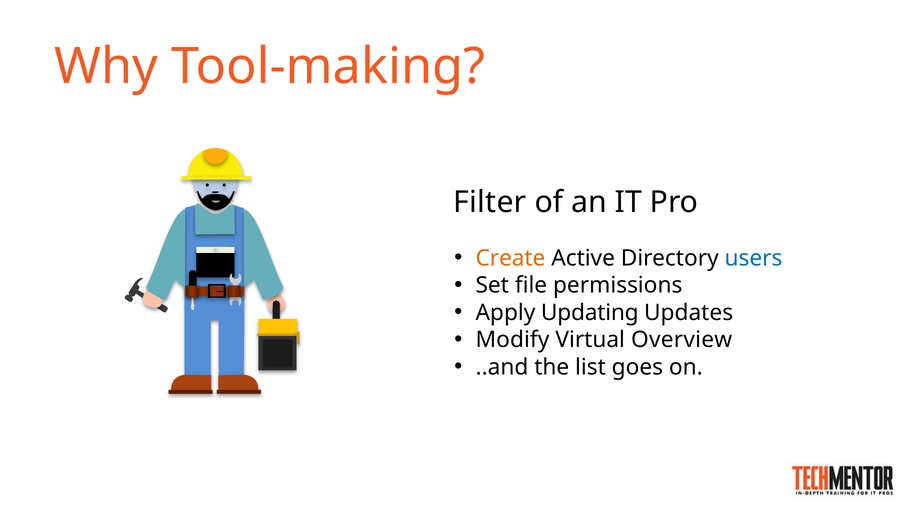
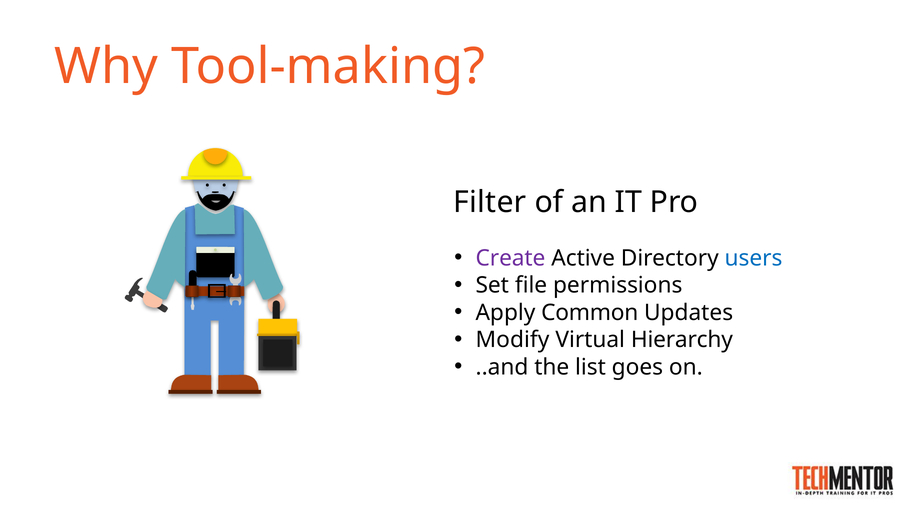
Create colour: orange -> purple (510, 258)
Updating: Updating -> Common (590, 313)
Overview: Overview -> Hierarchy (682, 340)
